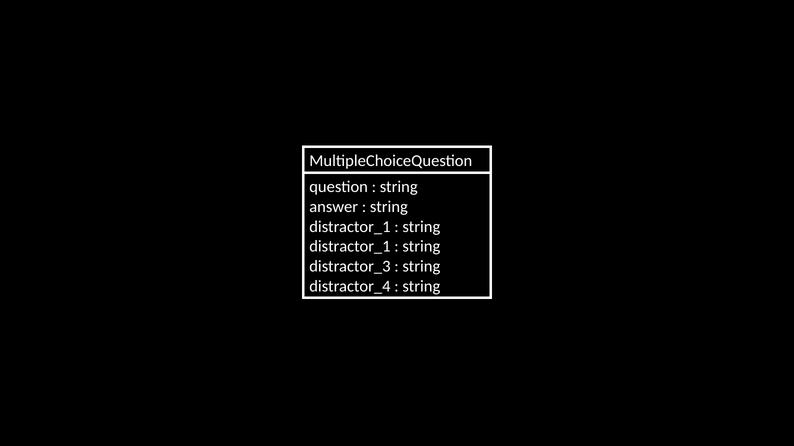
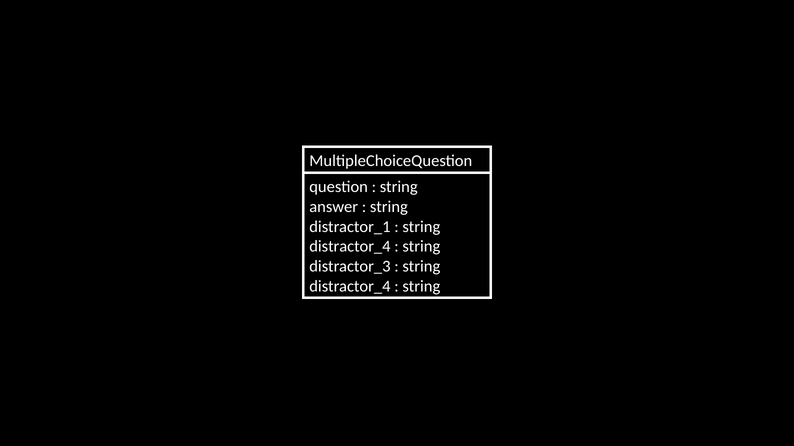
distractor_1: distractor_1 -> distractor_4 (350, 247)
